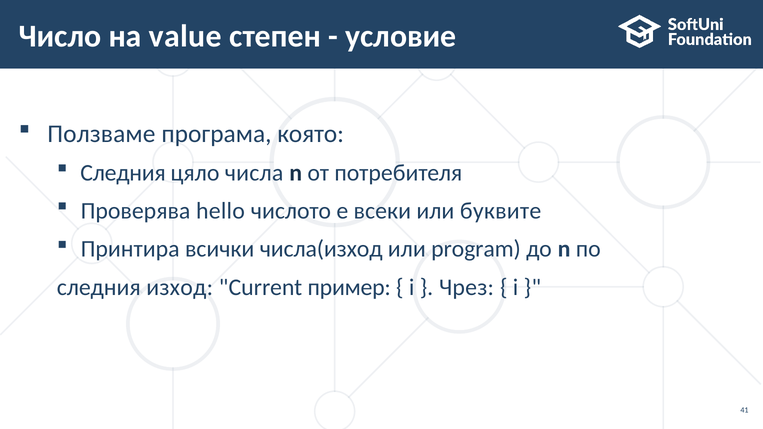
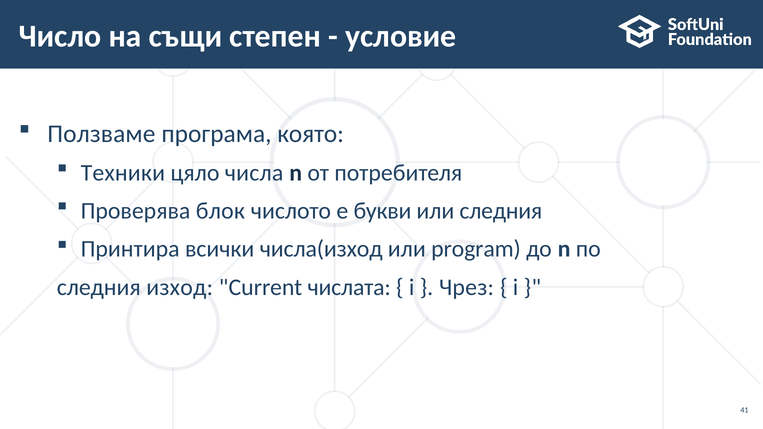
value: value -> същи (186, 36)
Следния: Следния -> Техники (123, 173)
hello: hello -> блок (220, 211)
всеки: всеки -> букви (382, 211)
или буквите: буквите -> следния (501, 211)
пример: пример -> числата (349, 287)
